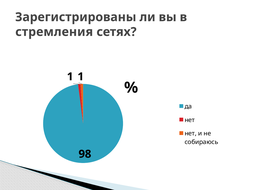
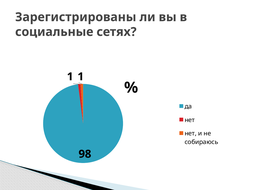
стремления: стремления -> социальные (54, 32)
